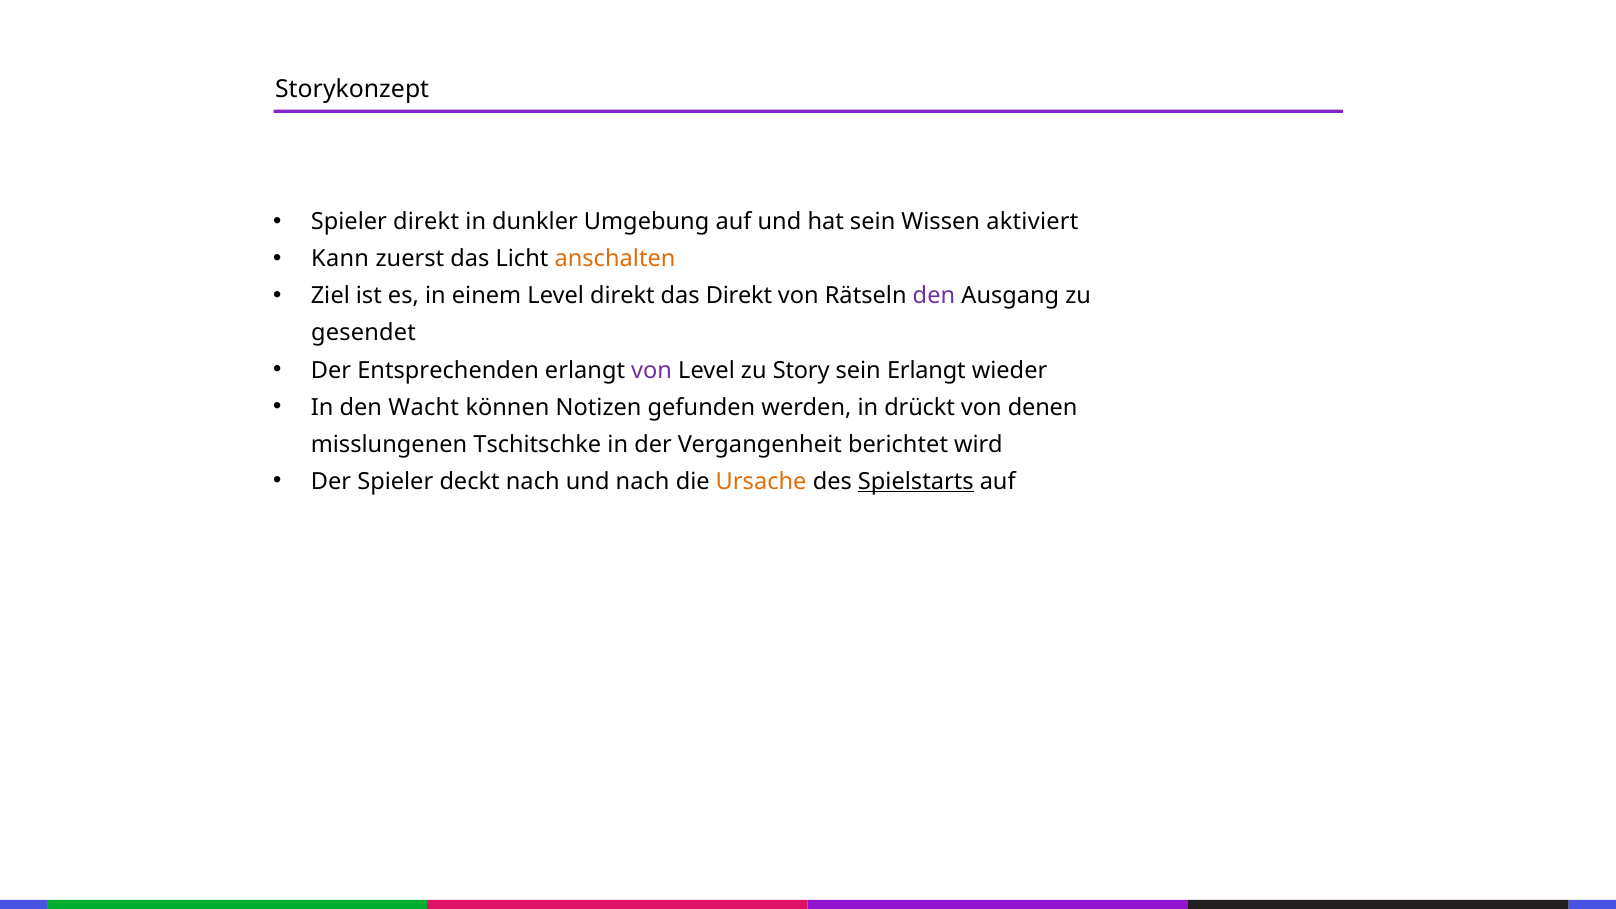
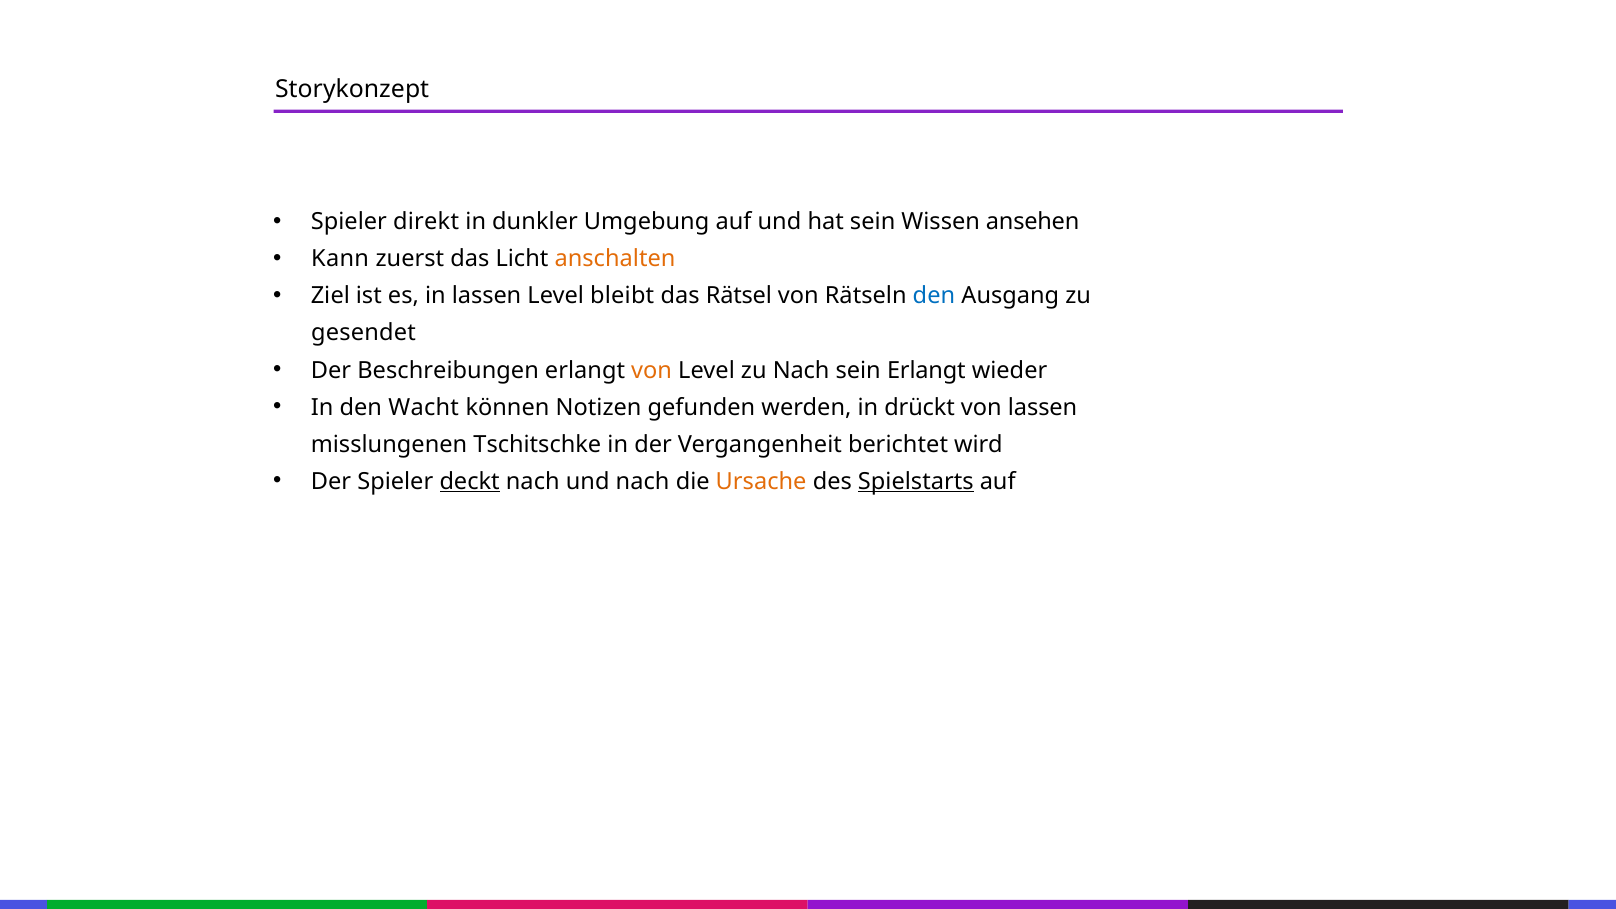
aktiviert: aktiviert -> ansehen (1033, 222)
in einem: einem -> lassen (487, 296)
Level direkt: direkt -> bleibt (622, 296)
das Direkt: Direkt -> Rätsel (739, 296)
den colour: purple -> blue (934, 296)
Entsprechenden: Entsprechenden -> Beschreibungen (448, 370)
von colour: purple -> orange (652, 370)
zu Story: Story -> Nach (801, 370)
von denen: denen -> lassen (1043, 407)
deckt underline: none -> present (470, 481)
